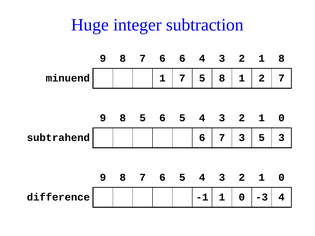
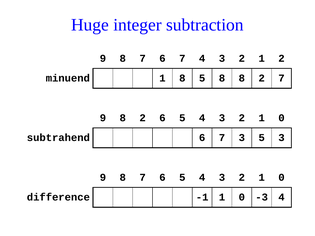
7 6 6: 6 -> 7 (182, 59)
1 8: 8 -> 2 (282, 59)
1 7: 7 -> 8 (182, 78)
8 1: 1 -> 8 (242, 78)
9 8 5: 5 -> 2 (143, 118)
